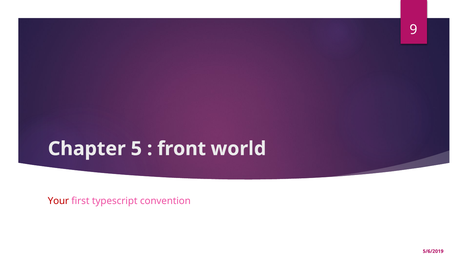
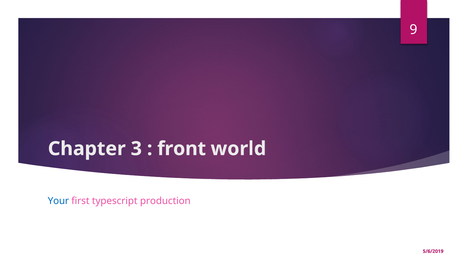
5: 5 -> 3 (136, 149)
Your colour: red -> blue (58, 201)
convention: convention -> production (165, 201)
